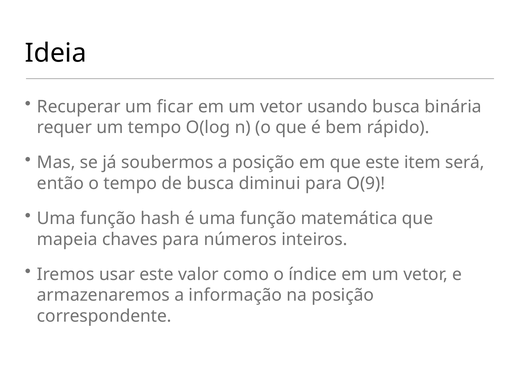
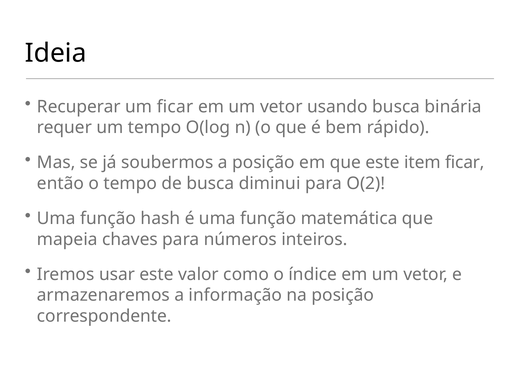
item será: será -> ficar (465, 163)
O(9: O(9 -> O(2 (366, 183)
